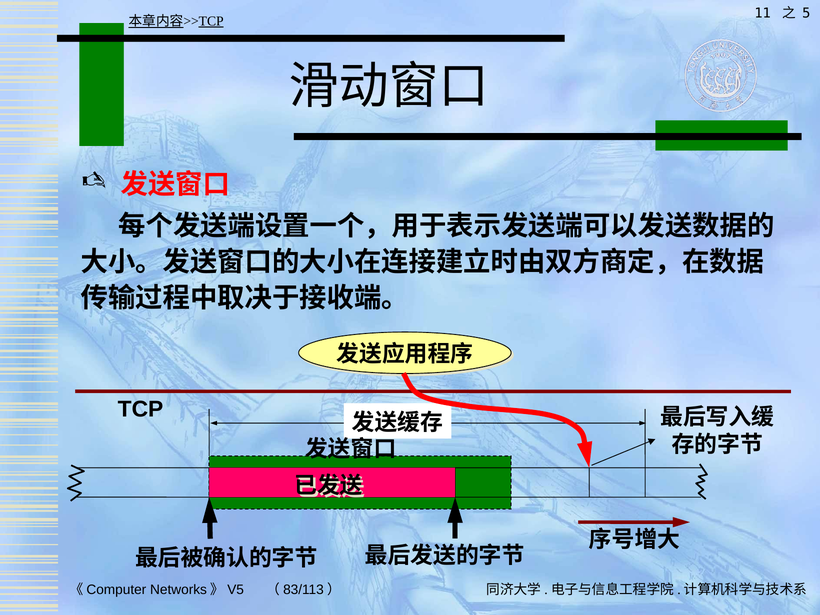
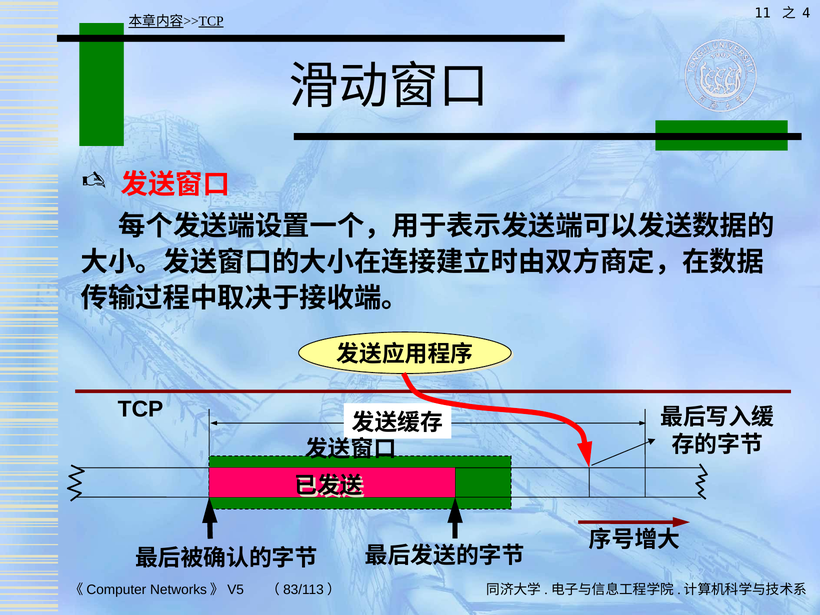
5: 5 -> 4 (806, 13)
